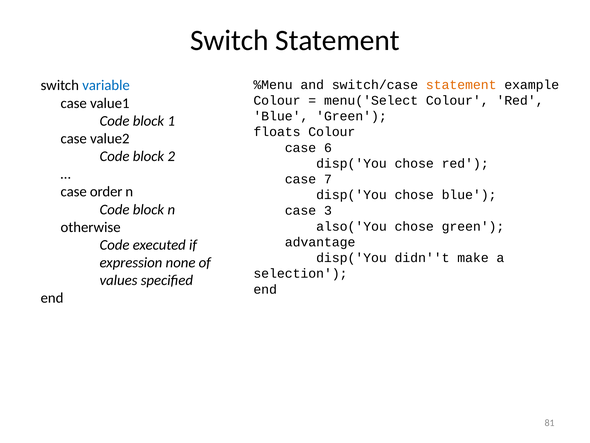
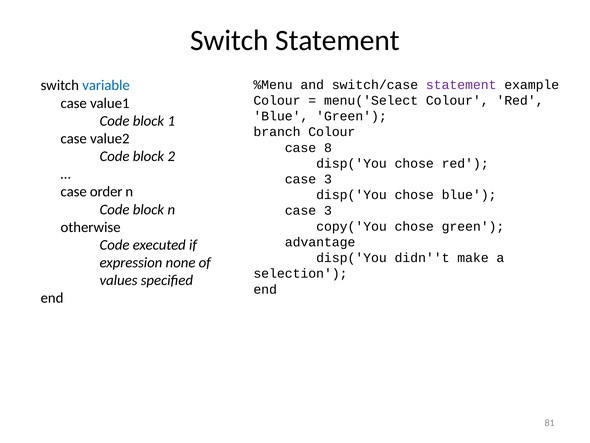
statement colour: orange -> purple (461, 85)
floats: floats -> branch (277, 132)
6: 6 -> 8 (328, 148)
7: 7 -> 3 (328, 179)
also('You: also('You -> copy('You (352, 226)
